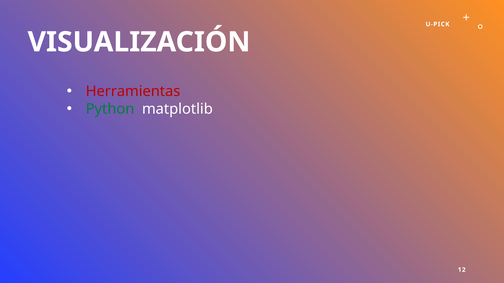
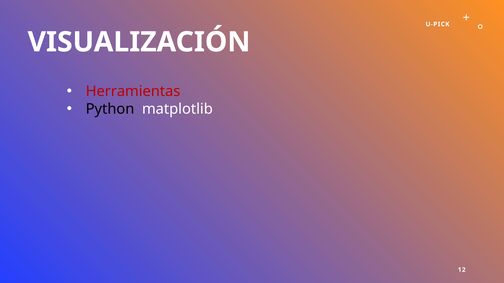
Python colour: green -> black (110, 109)
